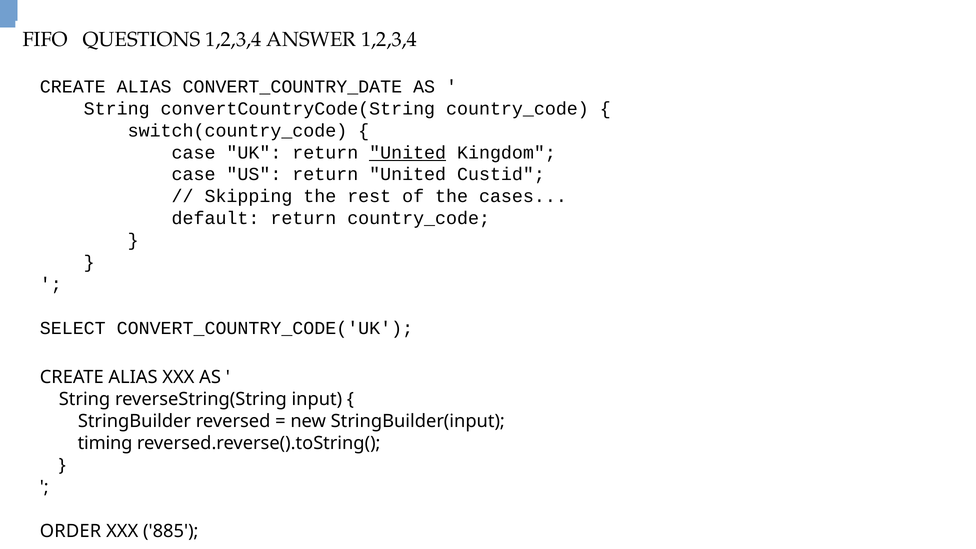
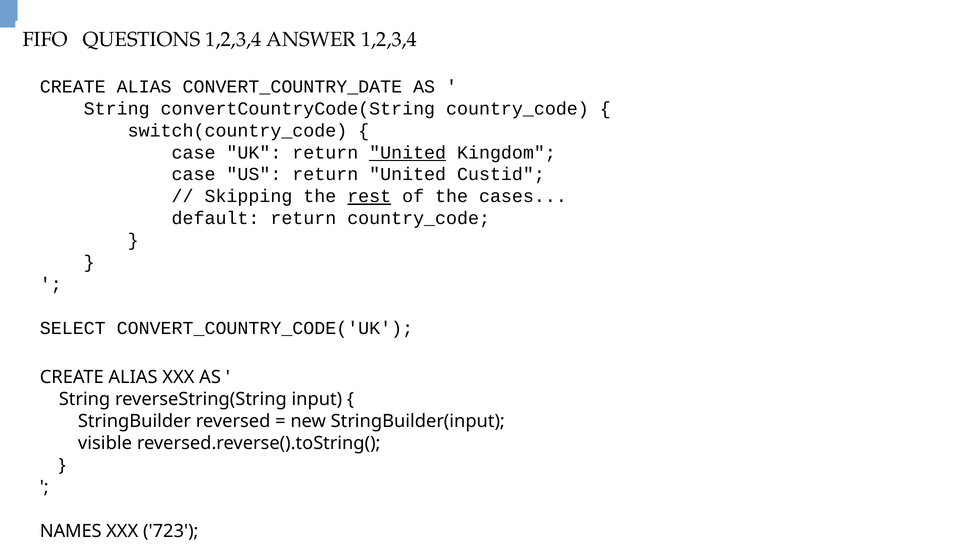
rest underline: none -> present (369, 196)
timing: timing -> visible (105, 443)
ORDER: ORDER -> NAMES (71, 531)
885: 885 -> 723 (171, 531)
